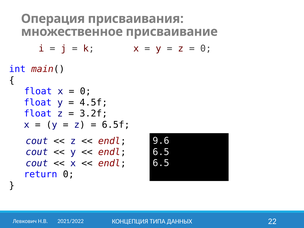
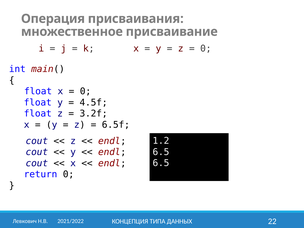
9.6: 9.6 -> 1.2 (161, 141)
